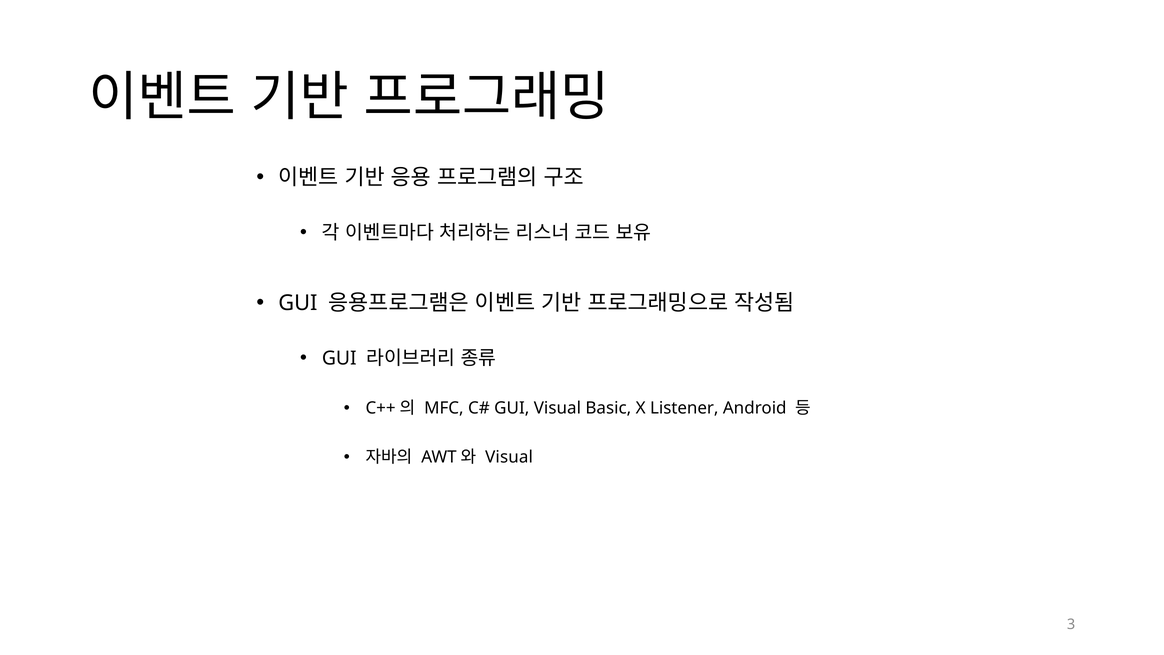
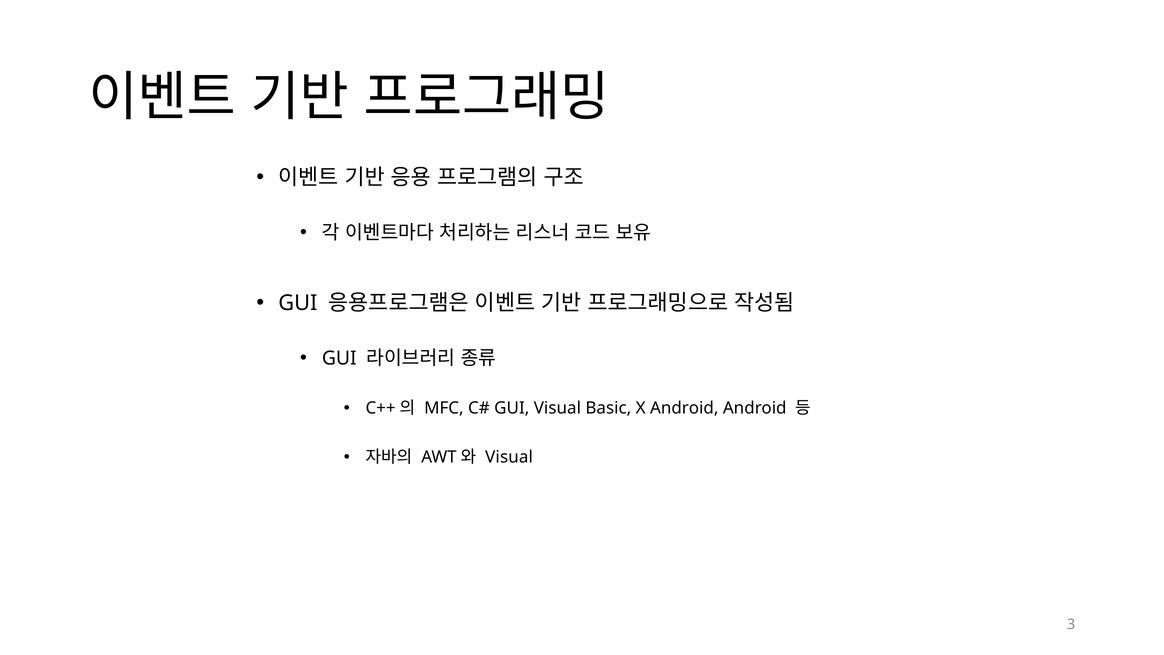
X Listener: Listener -> Android (684, 408)
